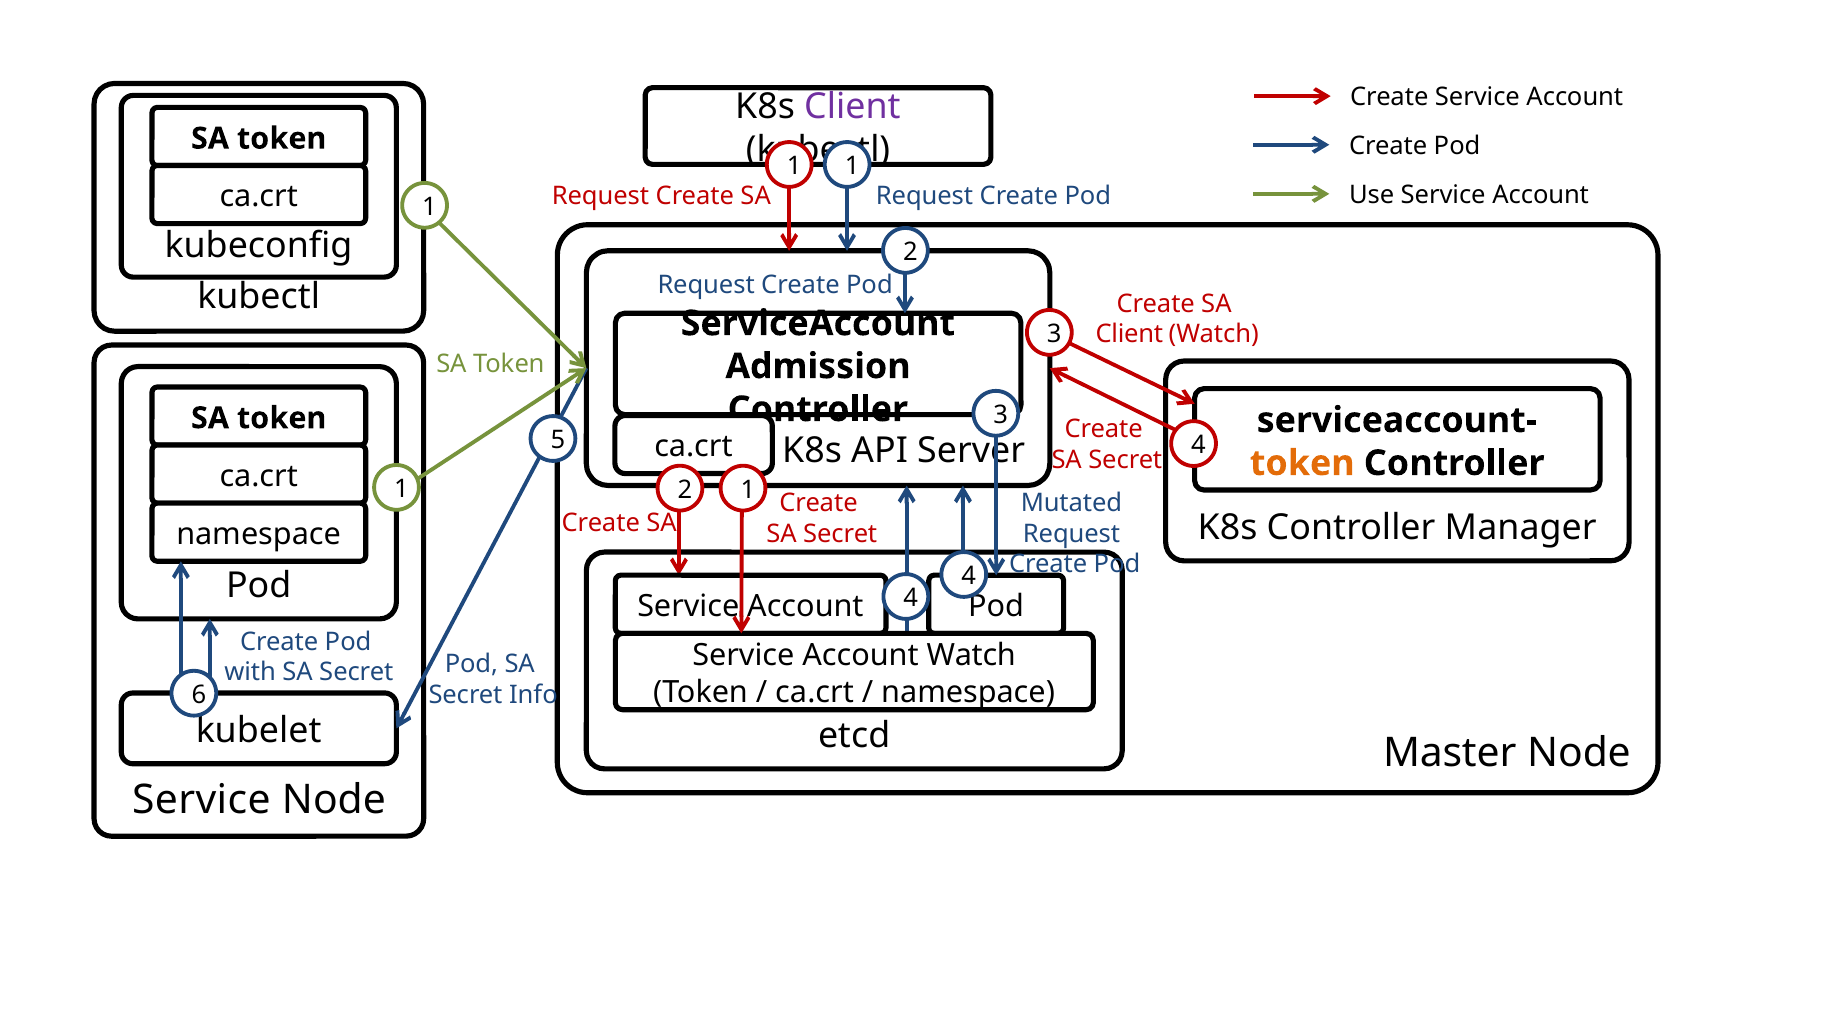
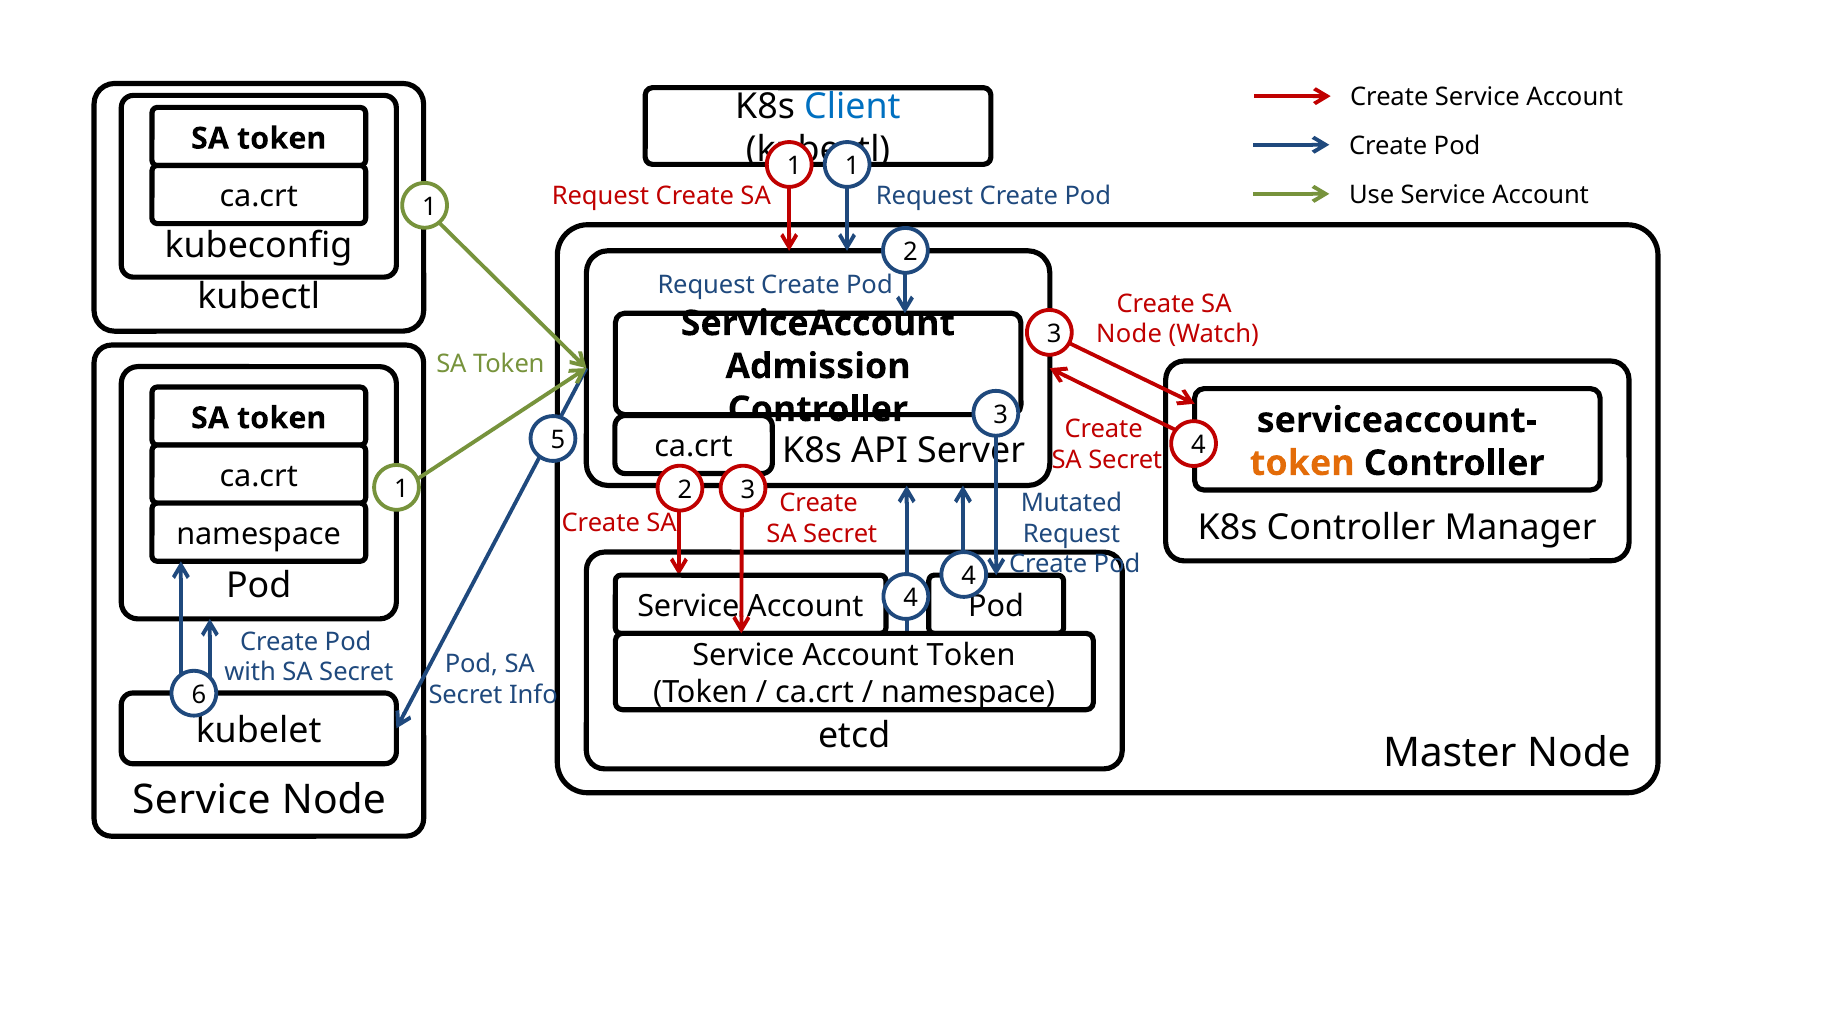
Client colour: purple -> blue (852, 107)
Client: Client -> Node (1129, 334)
1: 1 -> 3 (748, 490)
Account Watch: Watch -> Token (971, 655)
